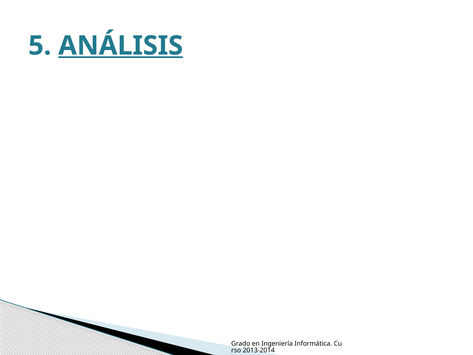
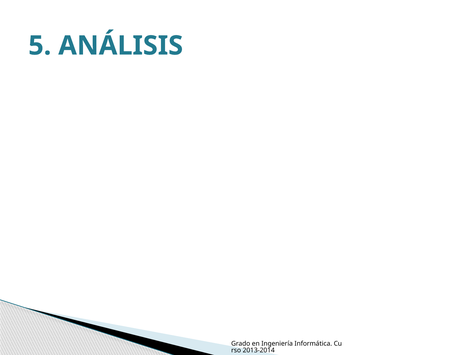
ANÁLISIS underline: present -> none (121, 46)
